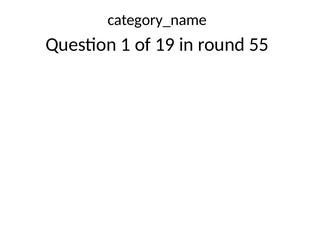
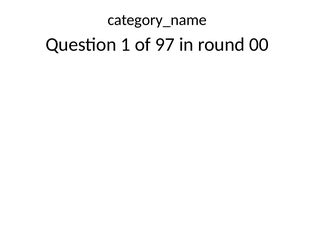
19: 19 -> 97 (165, 44)
55: 55 -> 00 (259, 44)
